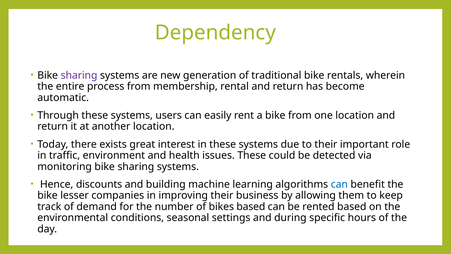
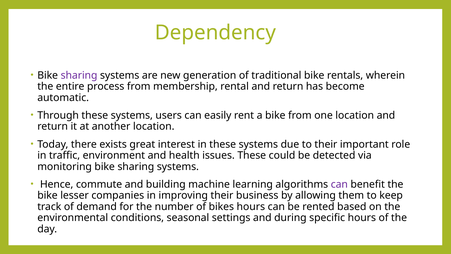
discounts: discounts -> commute (99, 184)
can colour: blue -> purple (339, 184)
bikes based: based -> hours (251, 206)
